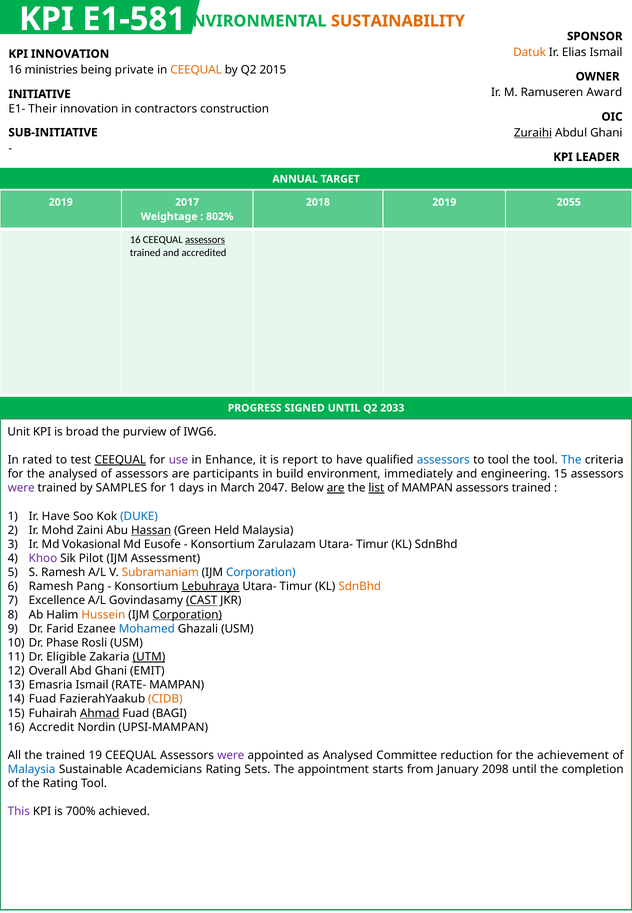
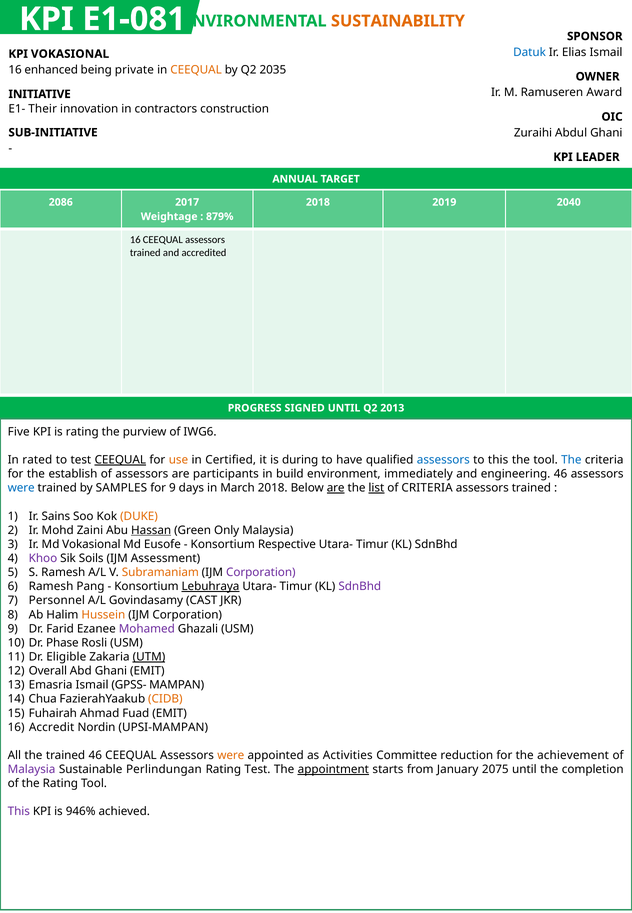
E1-581: E1-581 -> E1-081 (134, 19)
Datuk colour: orange -> blue (530, 52)
KPI INNOVATION: INNOVATION -> VOKASIONAL (70, 54)
ministries: ministries -> enhanced (51, 70)
2015: 2015 -> 2035 (273, 70)
Zuraihi underline: present -> none (533, 133)
2019: 2019 -> 2086 (61, 202)
2055: 2055 -> 2040 (569, 202)
802%: 802% -> 879% (220, 217)
assessors underline: present -> none (205, 240)
2033: 2033 -> 2013 (392, 408)
Unit: Unit -> Five (19, 432)
is broad: broad -> rating (82, 432)
use colour: purple -> orange (178, 460)
Enhance: Enhance -> Certified (231, 460)
report: report -> during (300, 460)
to tool: tool -> this (498, 460)
the analysed: analysed -> establish (73, 474)
engineering 15: 15 -> 46 (561, 474)
were colour: purple -> blue (21, 488)
for 1: 1 -> 9 (172, 488)
March 2047: 2047 -> 2018 (273, 488)
of MAMPAN: MAMPAN -> CRITERIA (427, 488)
Ir Have: Have -> Sains (56, 516)
DUKE colour: blue -> orange (139, 516)
Held: Held -> Only (227, 530)
Zarulazam: Zarulazam -> Respective (287, 544)
Pilot: Pilot -> Soils (91, 558)
Corporation colour: blue -> purple (261, 572)
SdnBhd colour: orange -> purple (360, 586)
Excellence: Excellence -> Personnel (57, 601)
CAST underline: present -> none (202, 601)
Corporation underline: present -> none (187, 615)
Mohamed colour: blue -> purple (147, 629)
RATE-: RATE- -> GPSS- (129, 685)
Fuad: Fuad -> Chua (43, 699)
Ahmad underline: present -> none (100, 713)
Fuad BAGI: BAGI -> EMIT (170, 713)
trained 19: 19 -> 46 (95, 755)
were colour: purple -> orange (231, 755)
as Analysed: Analysed -> Activities (348, 755)
Malaysia colour: blue -> purple (32, 769)
Academicians: Academicians -> Perlindungan (164, 769)
Rating Sets: Sets -> Test (257, 769)
appointment underline: none -> present (333, 769)
2098: 2098 -> 2075 (495, 769)
700%: 700% -> 946% (81, 812)
